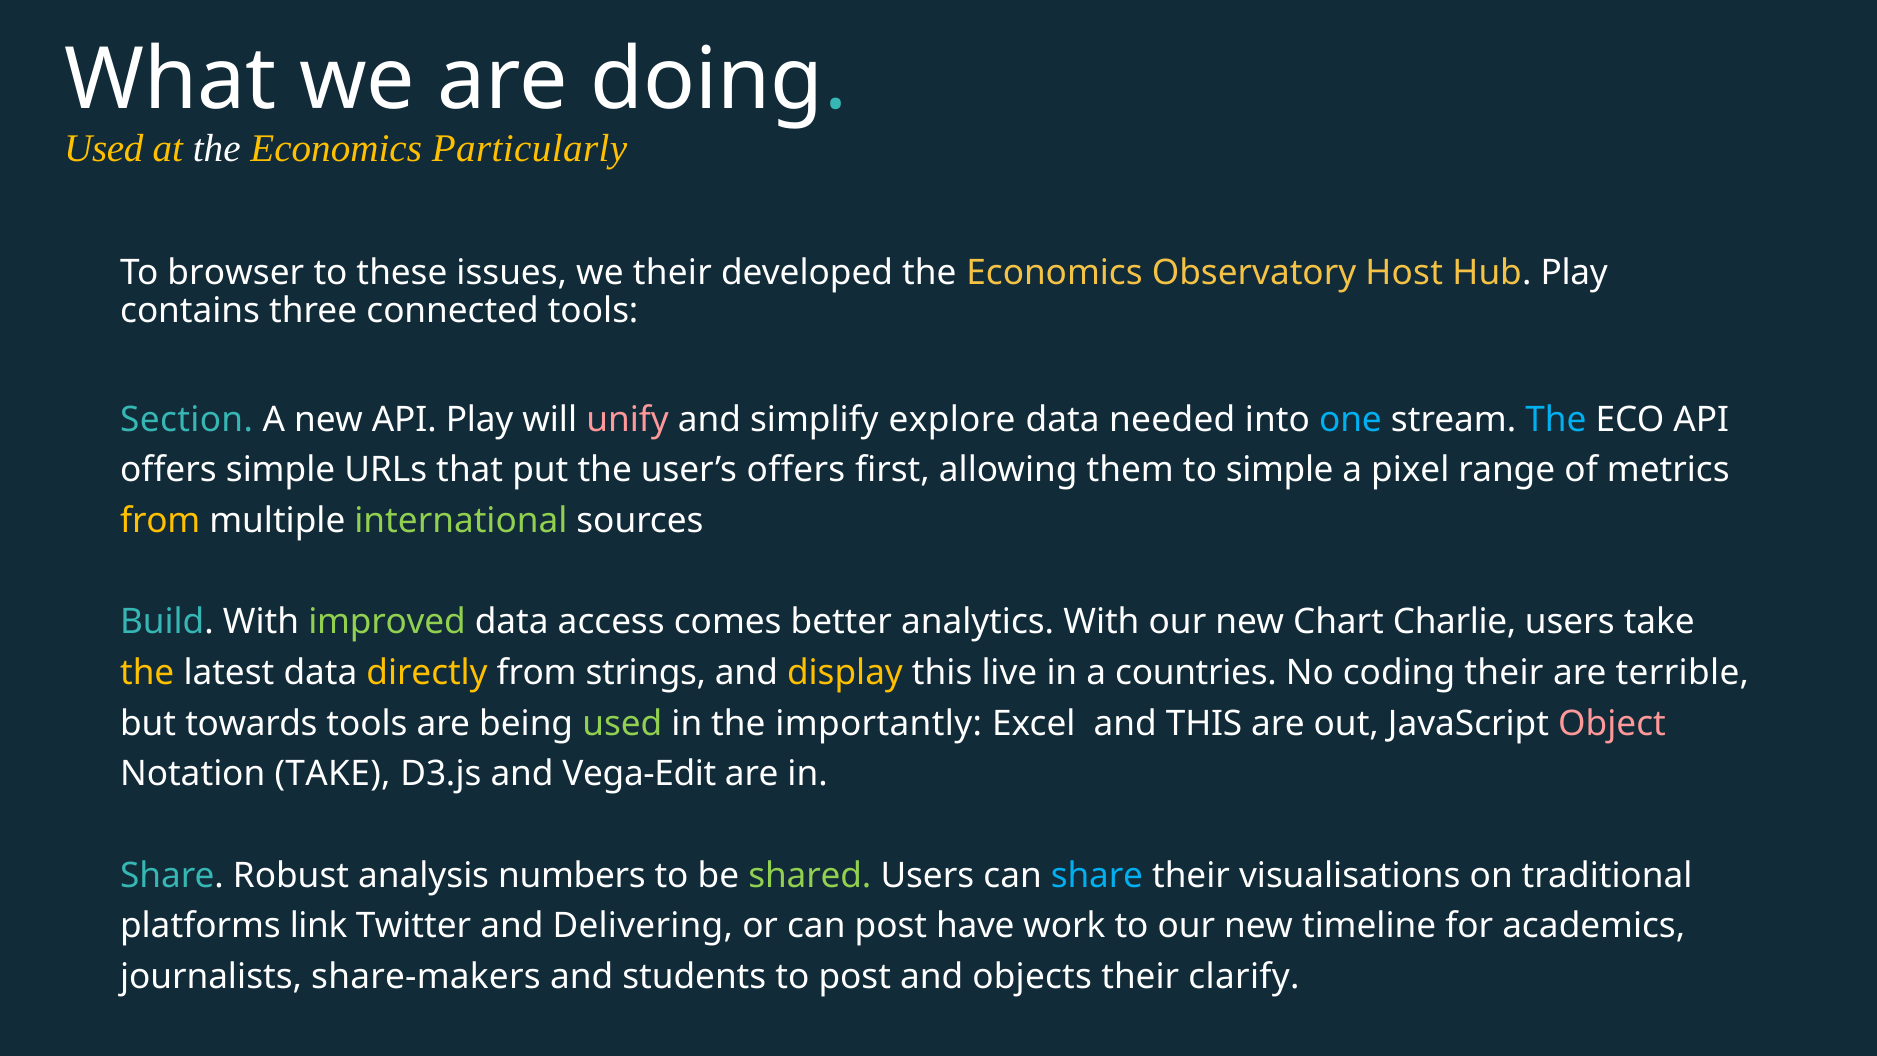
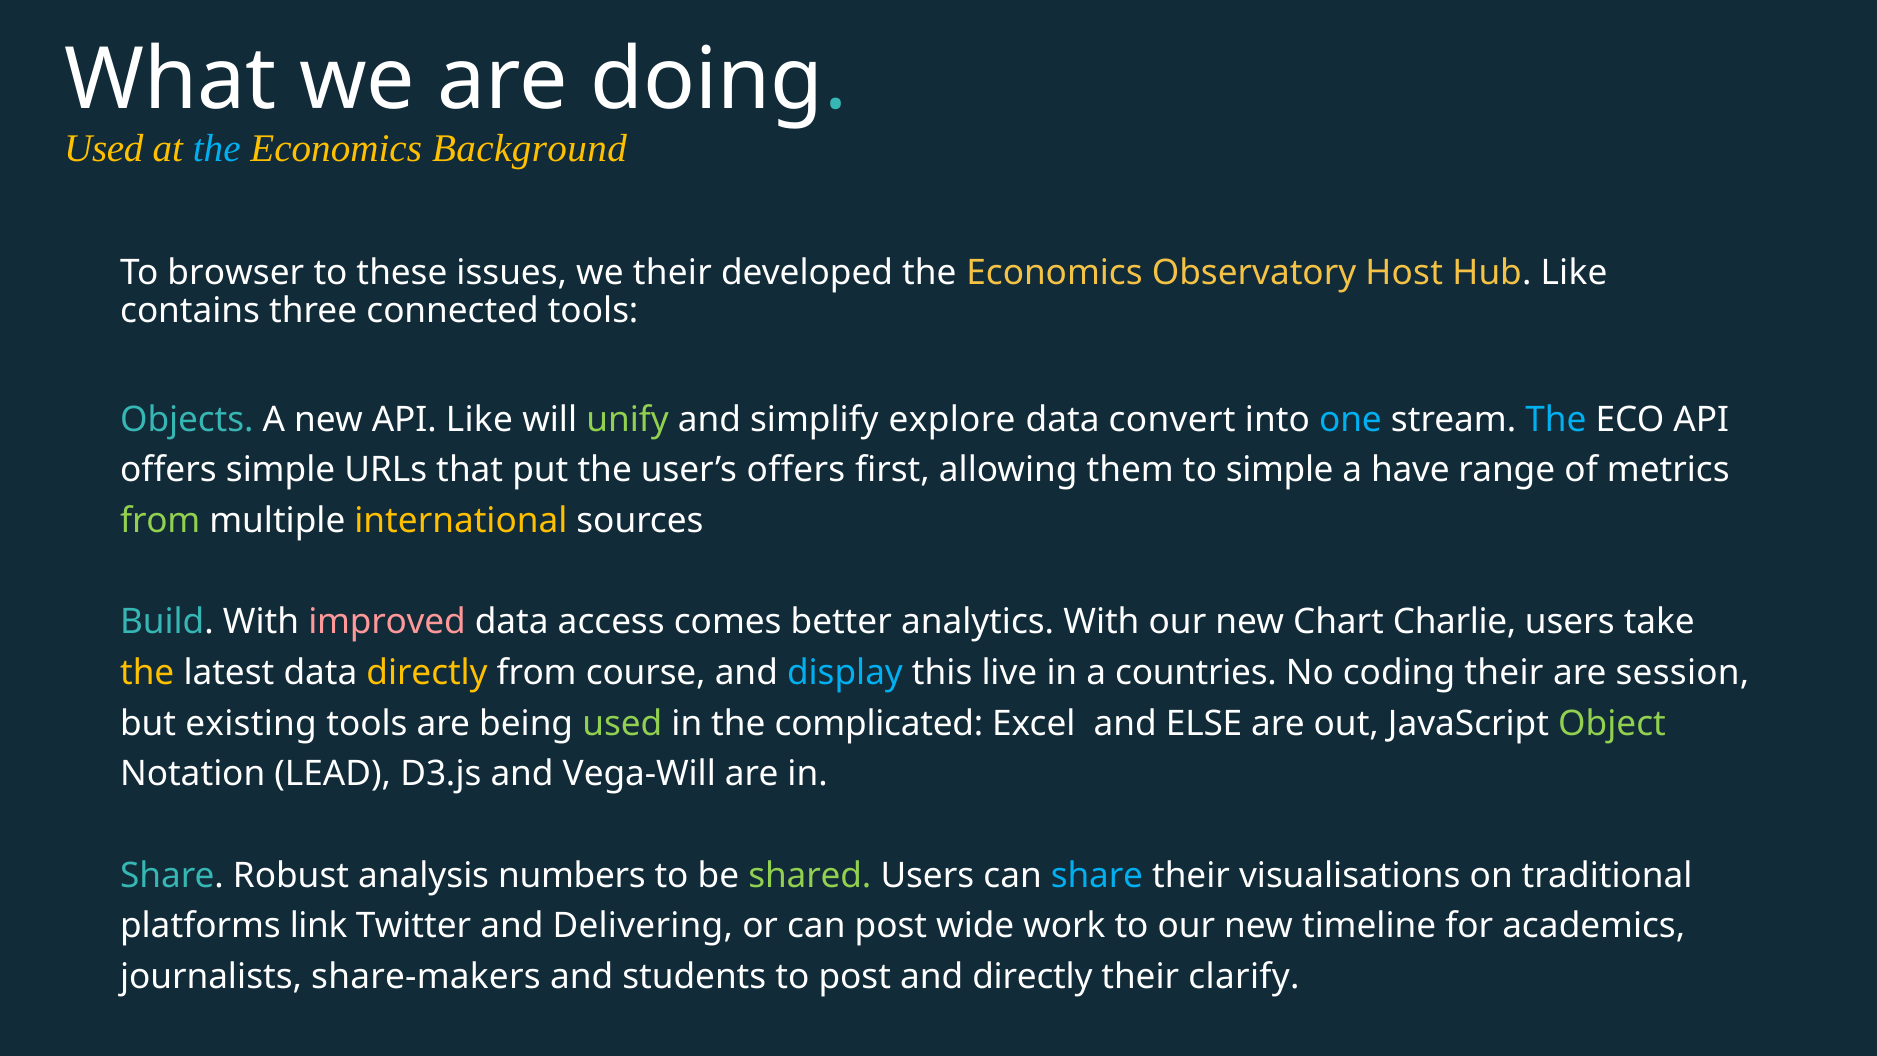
the colour: white -> light blue (217, 148)
Particularly: Particularly -> Background (530, 148)
Hub Play: Play -> Like (1574, 273)
Section: Section -> Objects (187, 420)
API Play: Play -> Like (479, 420)
unify colour: pink -> light green (628, 420)
needed: needed -> convert (1172, 420)
pixel: pixel -> have (1410, 470)
from colour: yellow -> light green (160, 521)
international colour: light green -> yellow (461, 521)
improved colour: light green -> pink (387, 622)
strings: strings -> course (646, 673)
display colour: yellow -> light blue (845, 673)
terrible: terrible -> session (1682, 673)
towards: towards -> existing (251, 723)
importantly: importantly -> complicated (879, 723)
and THIS: THIS -> ELSE (1204, 723)
Object colour: pink -> light green (1612, 723)
Notation TAKE: TAKE -> LEAD (333, 774)
Vega-Edit: Vega-Edit -> Vega-Will (639, 774)
have: have -> wide (975, 926)
and objects: objects -> directly (1032, 977)
